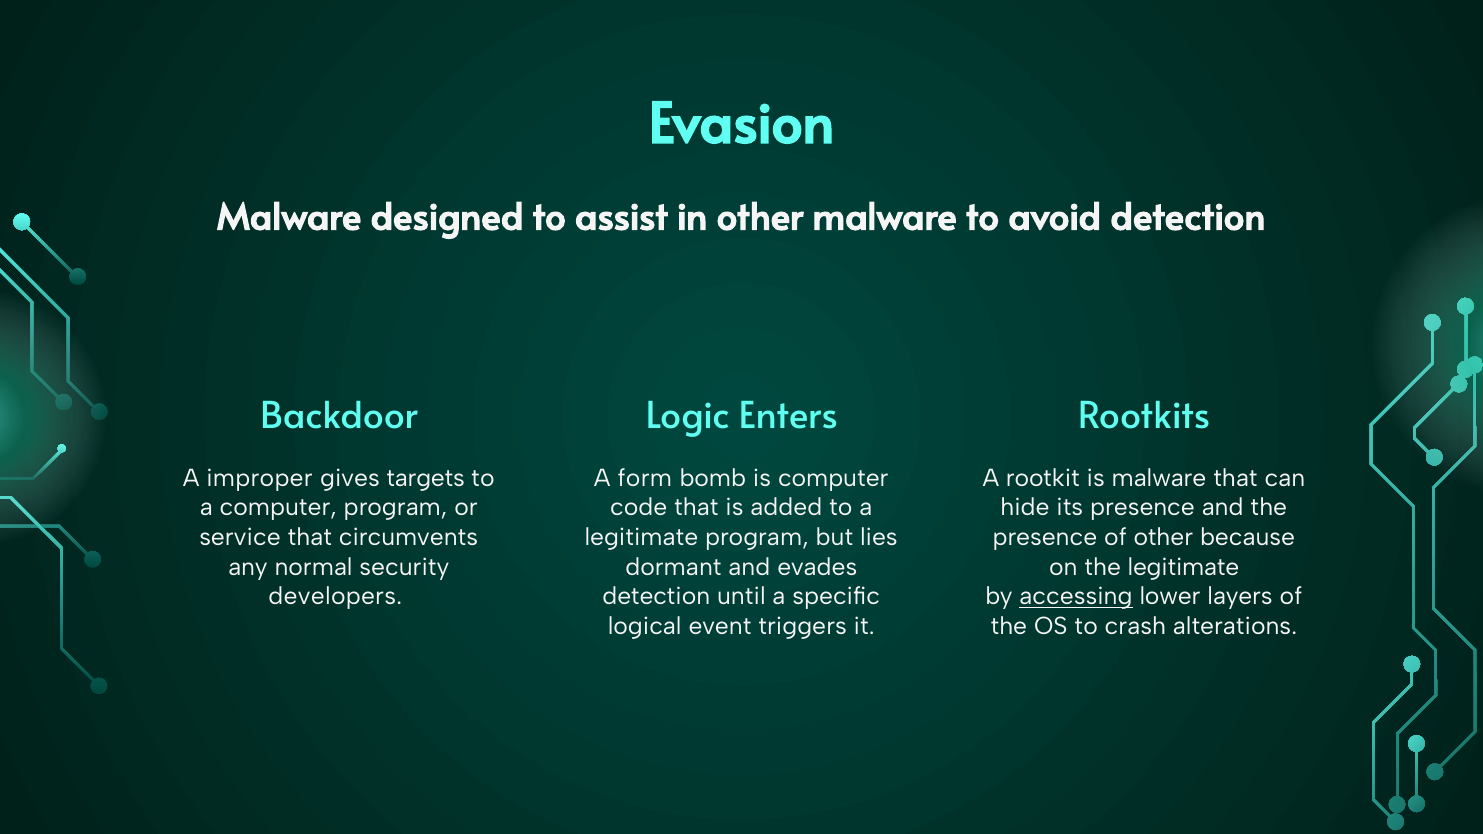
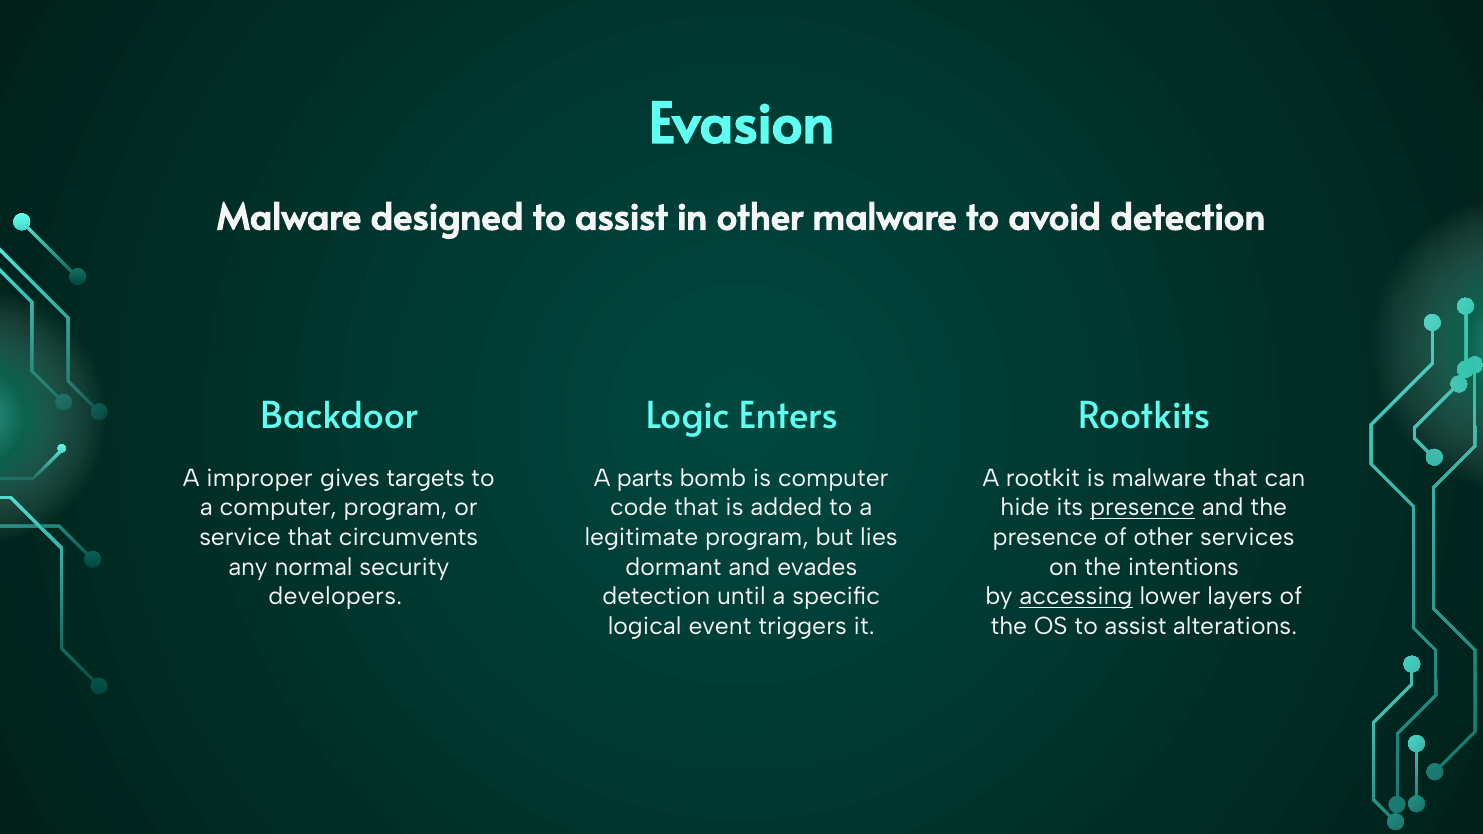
form: form -> parts (645, 478)
presence underline: none -> present (1143, 508)
because: because -> services (1247, 538)
the legitimate: legitimate -> intentions (1183, 567)
OS to crash: crash -> assist (1136, 627)
